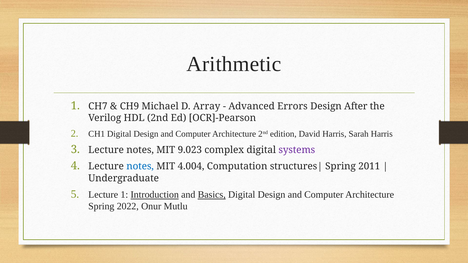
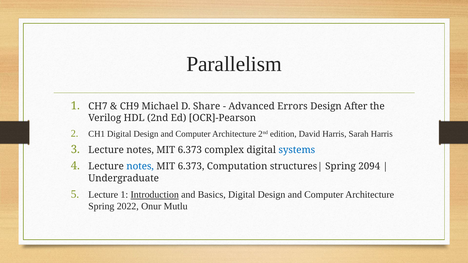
Arithmetic: Arithmetic -> Parallelism (234, 64)
Array: Array -> Share (207, 106)
9.023: 9.023 -> 6.373 (190, 150)
systems colour: purple -> blue (297, 150)
4.004: 4.004 -> 6.373 (191, 167)
2011: 2011 -> 2094 (369, 167)
Basics underline: present -> none (212, 195)
